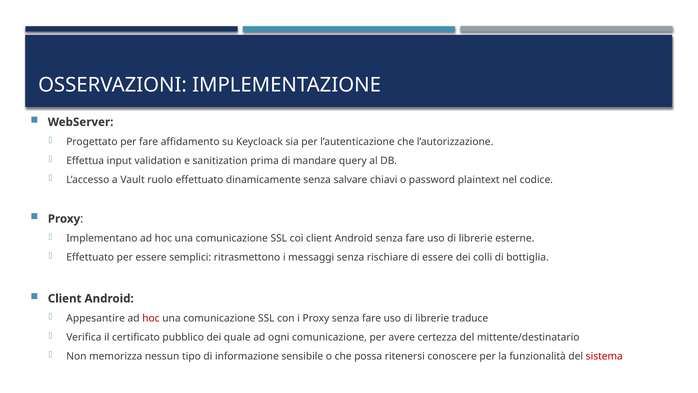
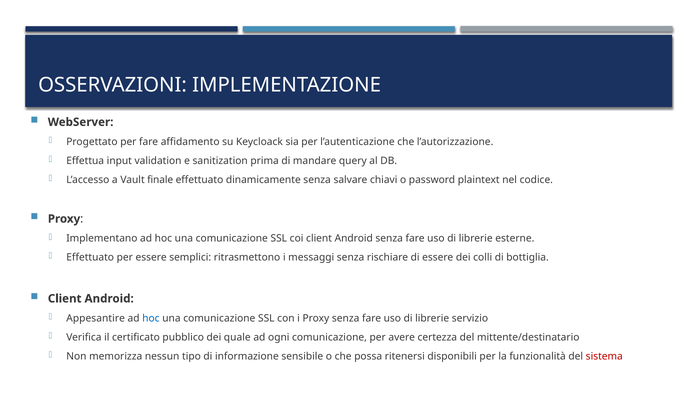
ruolo: ruolo -> finale (160, 180)
hoc colour: red -> blue (151, 318)
traduce: traduce -> servizio (470, 318)
conoscere: conoscere -> disponibili (452, 356)
